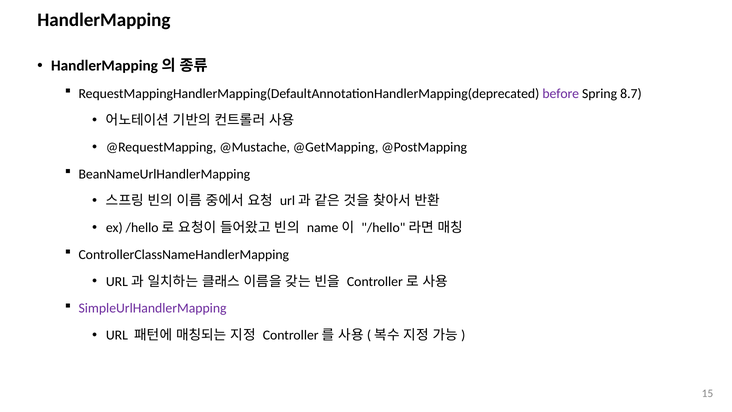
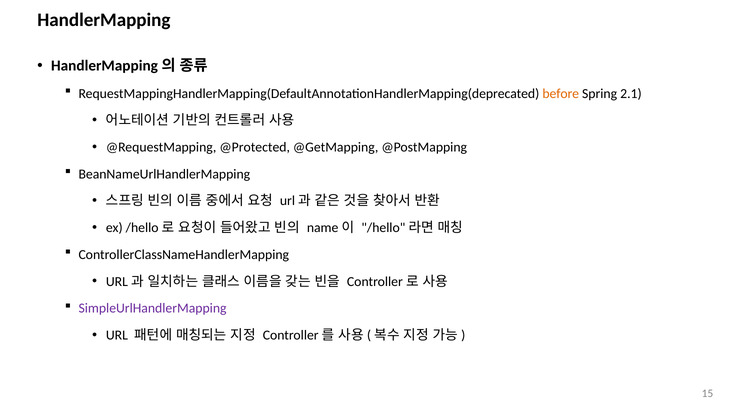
before colour: purple -> orange (561, 93)
8.7: 8.7 -> 2.1 (631, 93)
@Mustache: @Mustache -> @Protected (255, 147)
